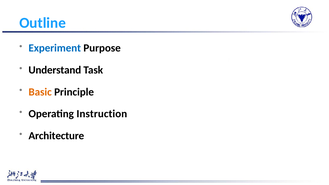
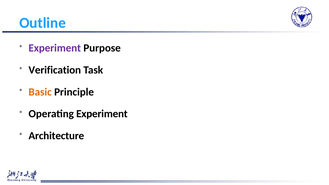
Experiment colour: blue -> purple (55, 48)
Understand: Understand -> Verification (55, 70)
Operating Instruction: Instruction -> Experiment (102, 114)
